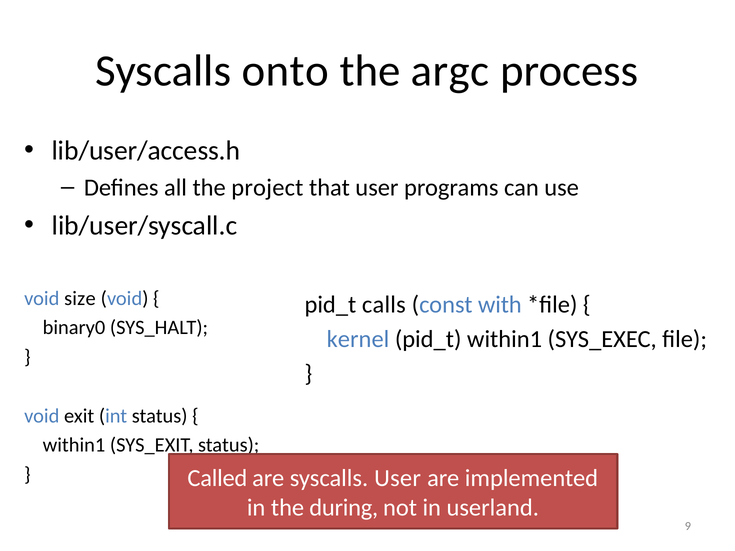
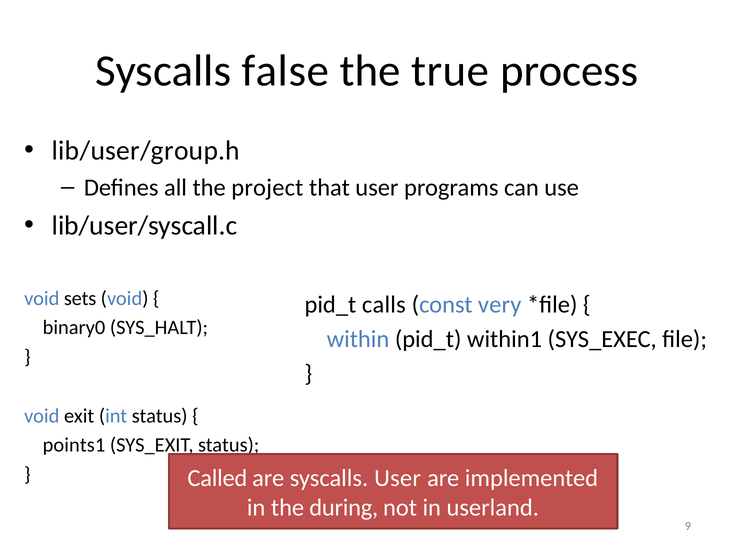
onto: onto -> false (285, 71)
argc: argc -> true (450, 71)
lib/user/access.h: lib/user/access.h -> lib/user/group.h (146, 151)
size: size -> sets (80, 298)
with: with -> very (500, 305)
kernel: kernel -> within (358, 339)
within1: within1 -> points1 (74, 445)
